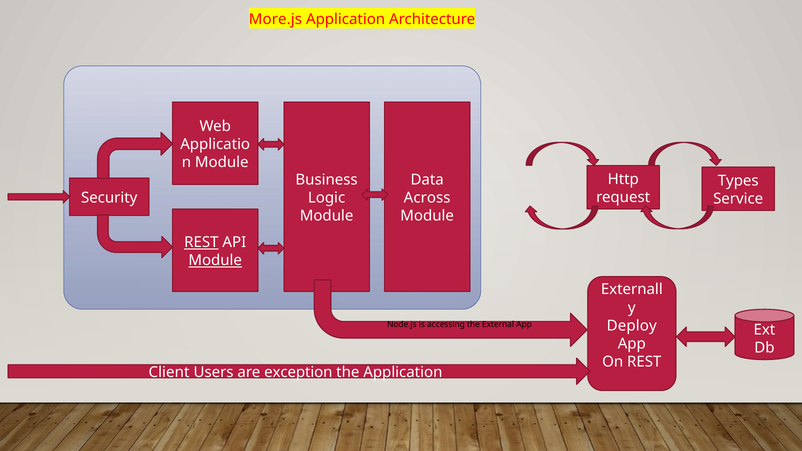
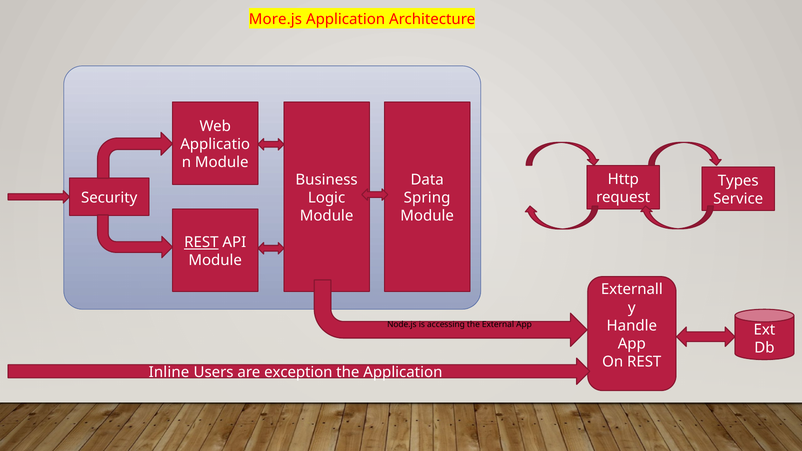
Across: Across -> Spring (427, 198)
Module underline: present -> none (215, 260)
Deploy: Deploy -> Handle (632, 326)
Client: Client -> Inline (169, 372)
